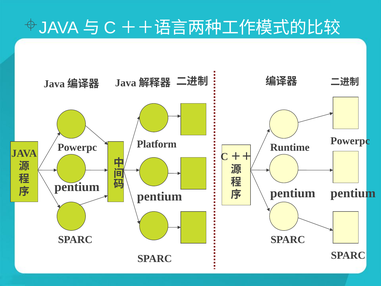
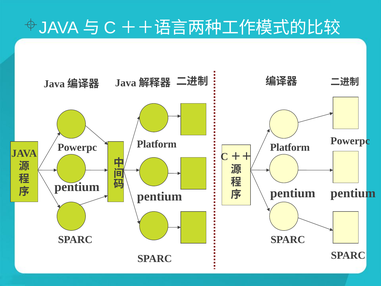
Runtime: Runtime -> Platform (290, 147)
